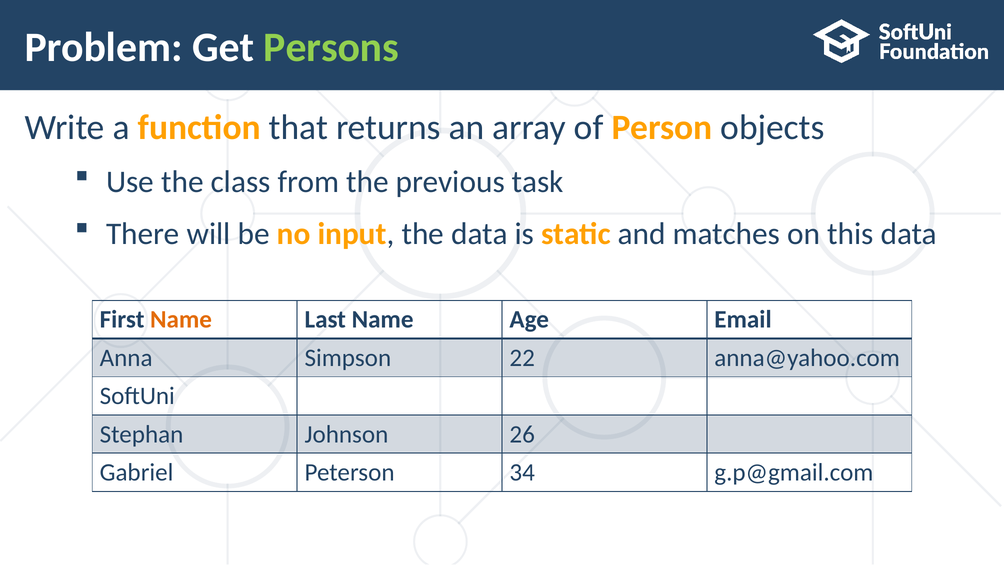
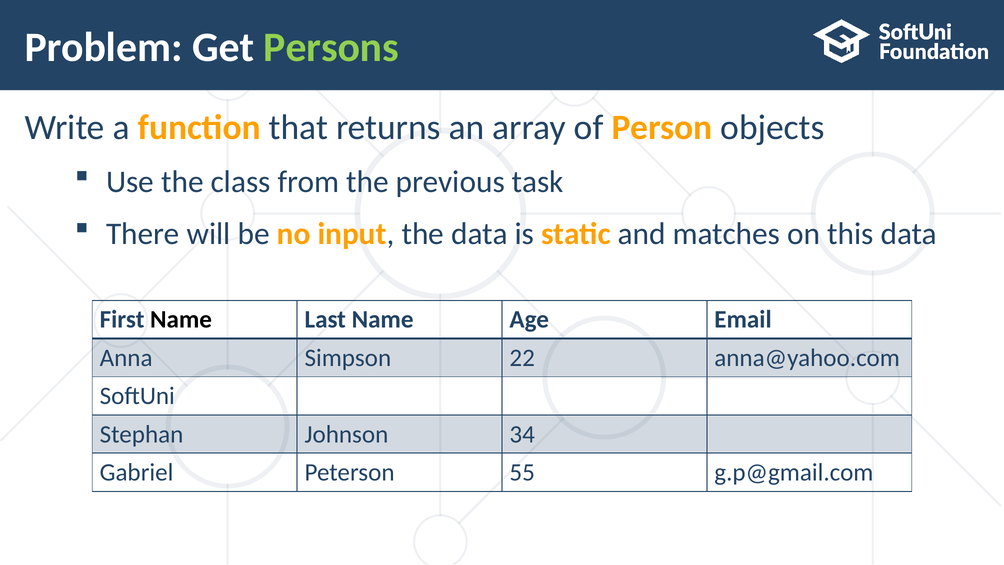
Name colour: orange -> black (181, 320)
26: 26 -> 34 (522, 434)
34: 34 -> 55 (522, 472)
